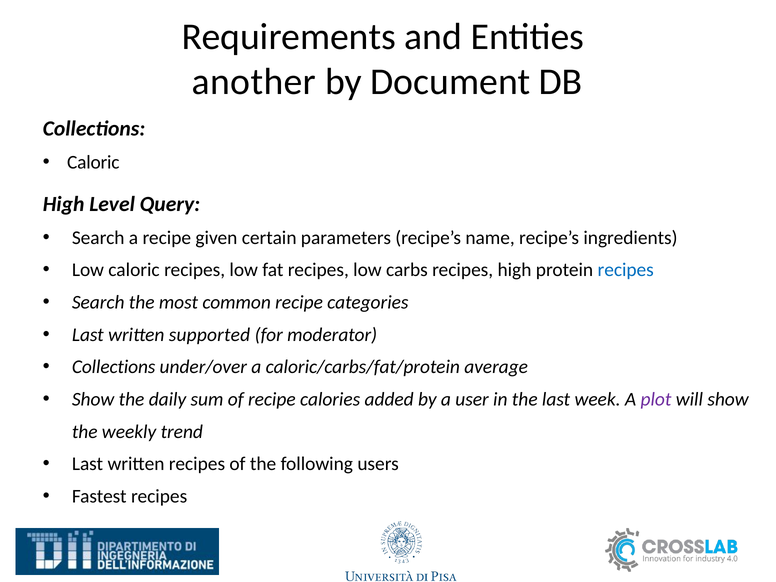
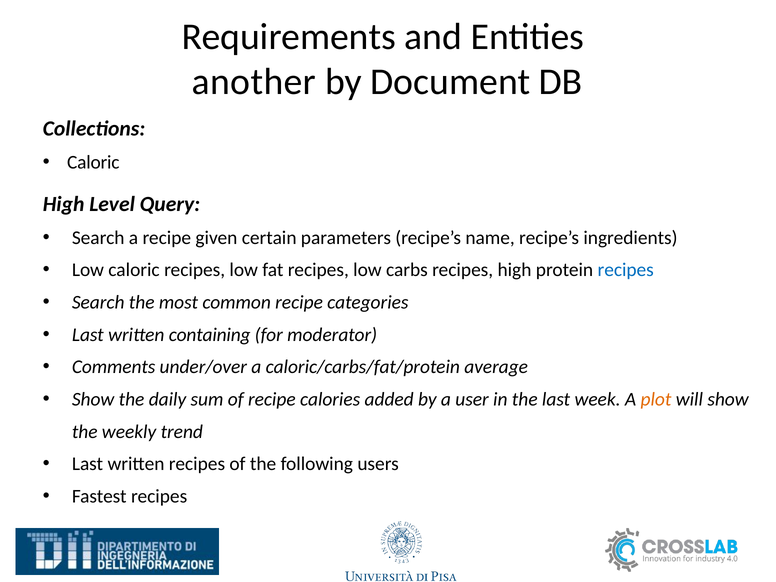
supported: supported -> containing (210, 335)
Collections: Collections -> Comments (114, 367)
plot colour: purple -> orange (656, 399)
